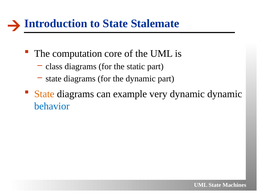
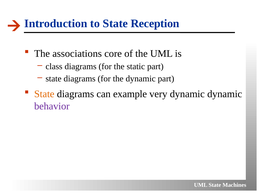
Stalemate: Stalemate -> Reception (155, 24)
computation: computation -> associations (77, 54)
behavior colour: blue -> purple (52, 107)
